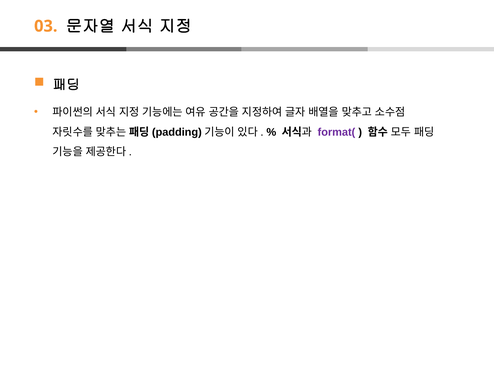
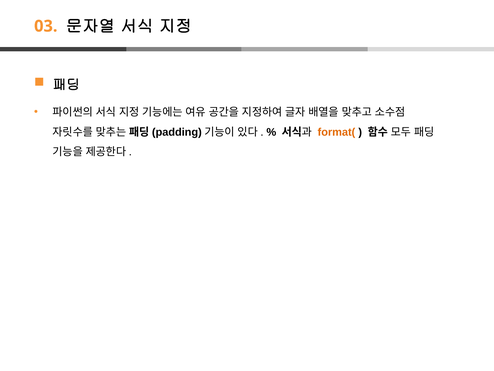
format( colour: purple -> orange (336, 132)
